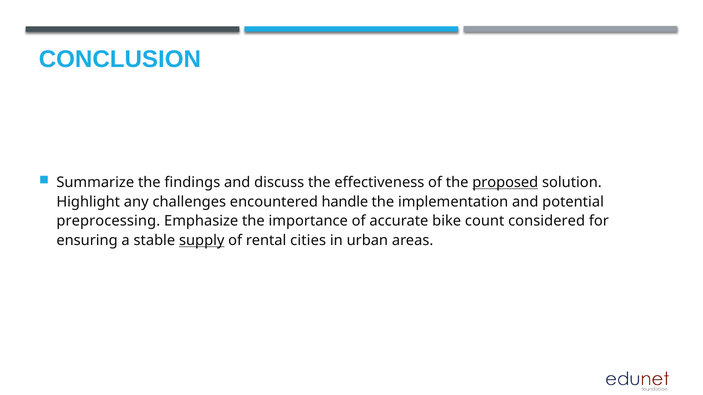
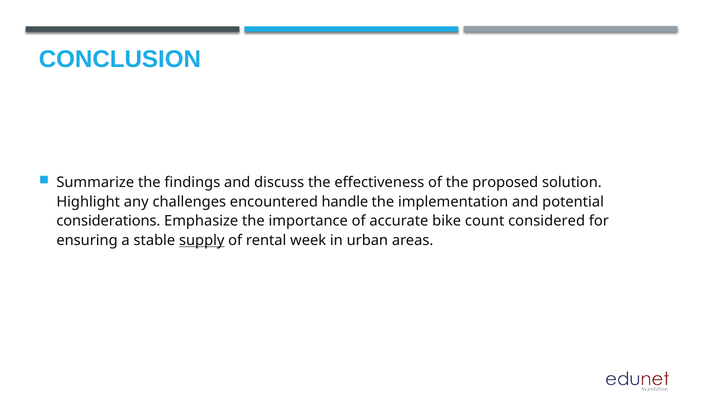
proposed underline: present -> none (505, 183)
preprocessing: preprocessing -> considerations (108, 221)
cities: cities -> week (308, 241)
